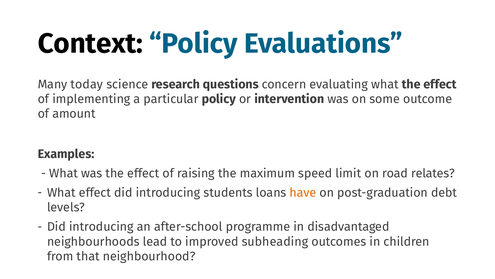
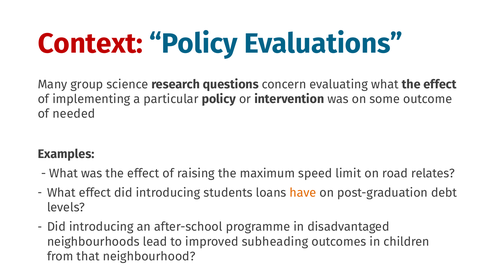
Context colour: black -> red (90, 44)
today: today -> group (87, 84)
amount: amount -> needed (74, 113)
